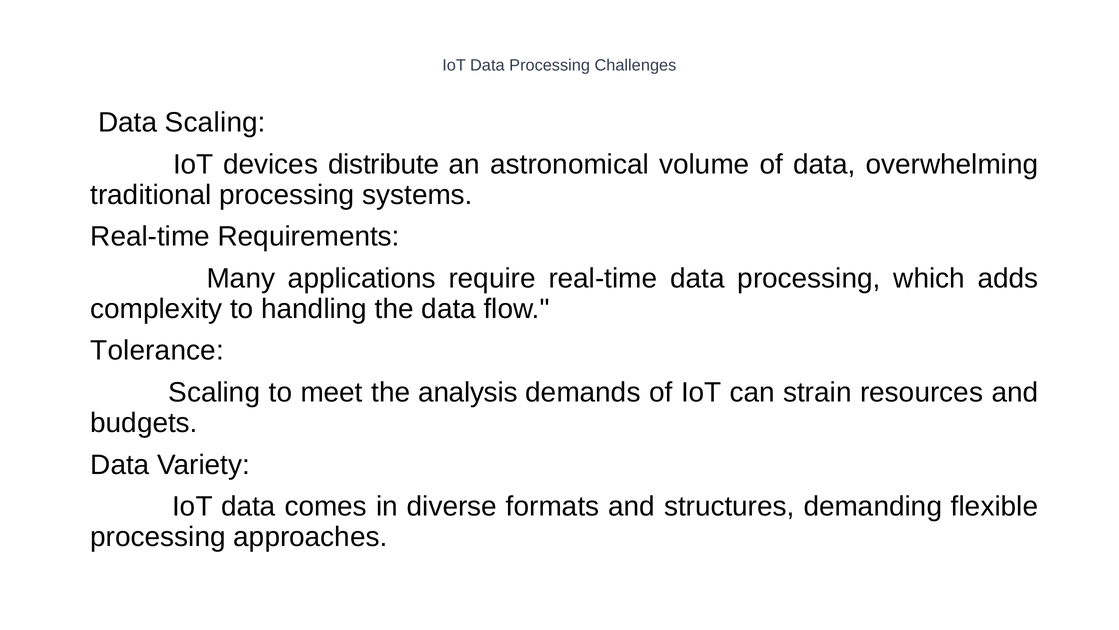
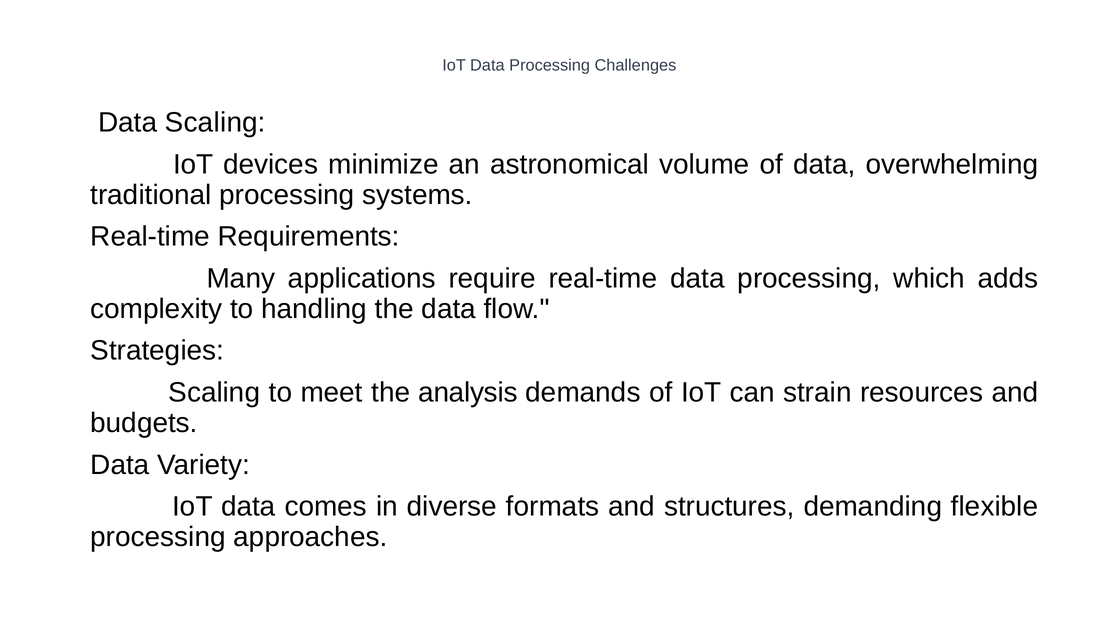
distribute: distribute -> minimize (383, 164)
Tolerance: Tolerance -> Strategies (157, 350)
